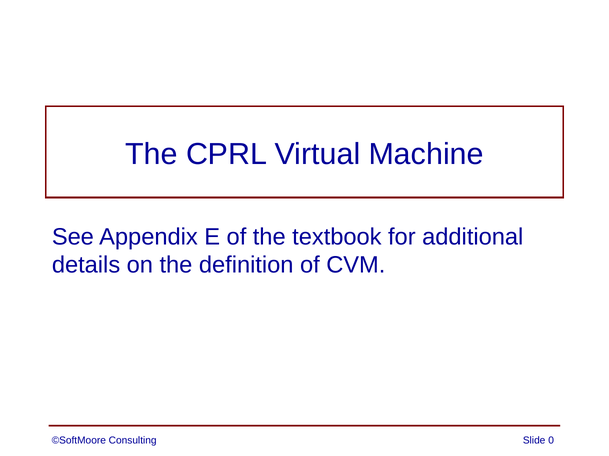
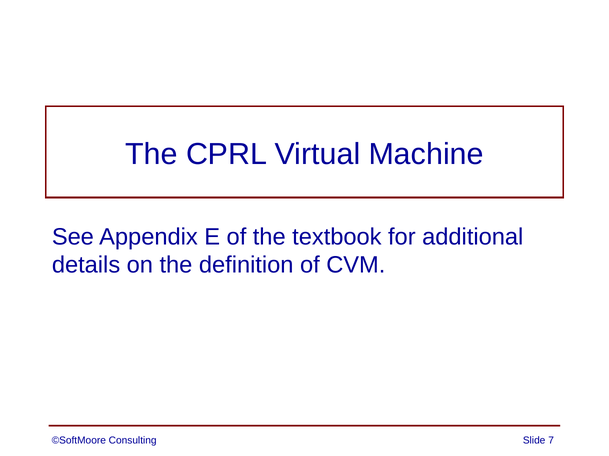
0: 0 -> 7 (551, 441)
